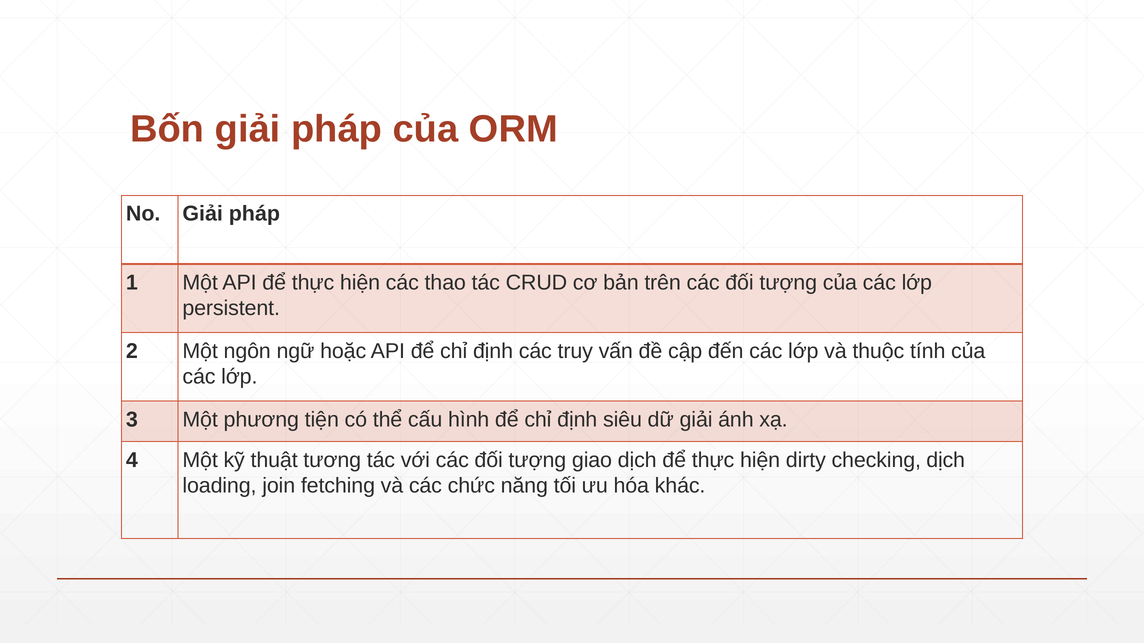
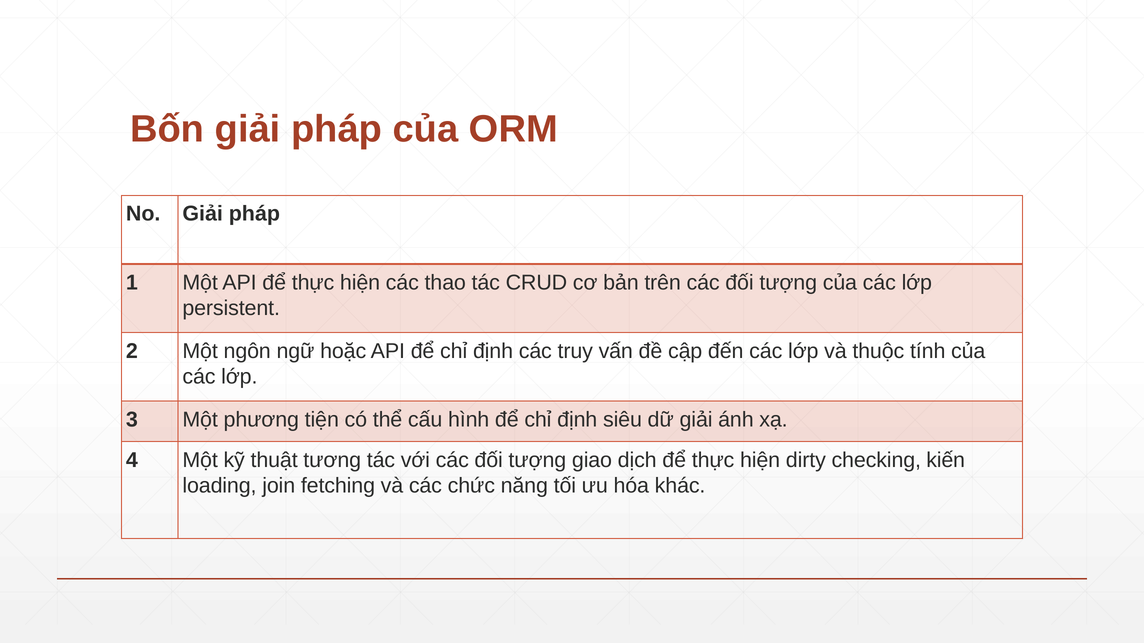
checking dịch: dịch -> kiến (946, 460)
